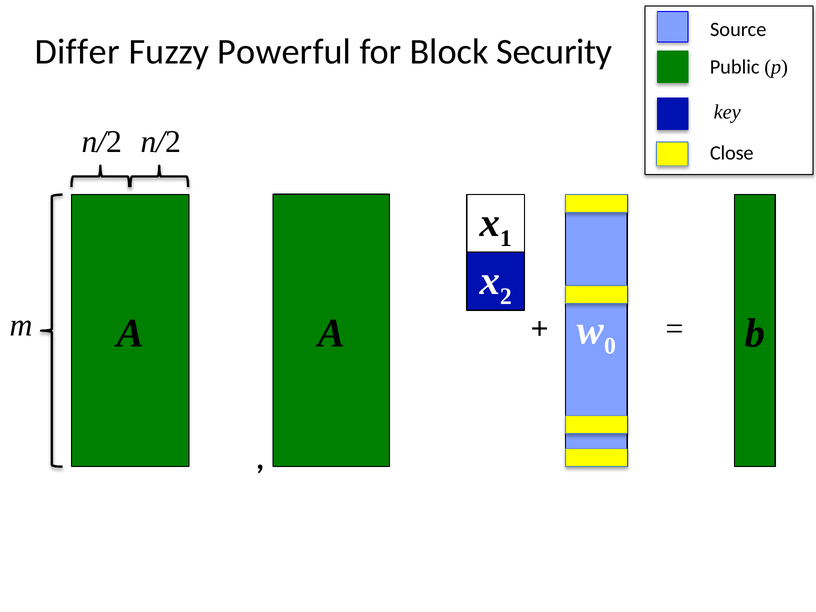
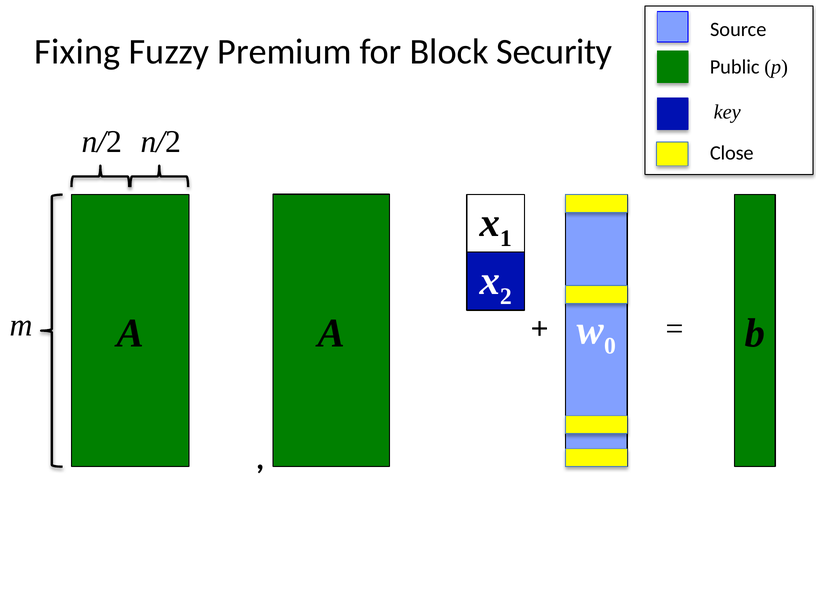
Differ: Differ -> Fixing (77, 52)
Powerful: Powerful -> Premium (284, 52)
